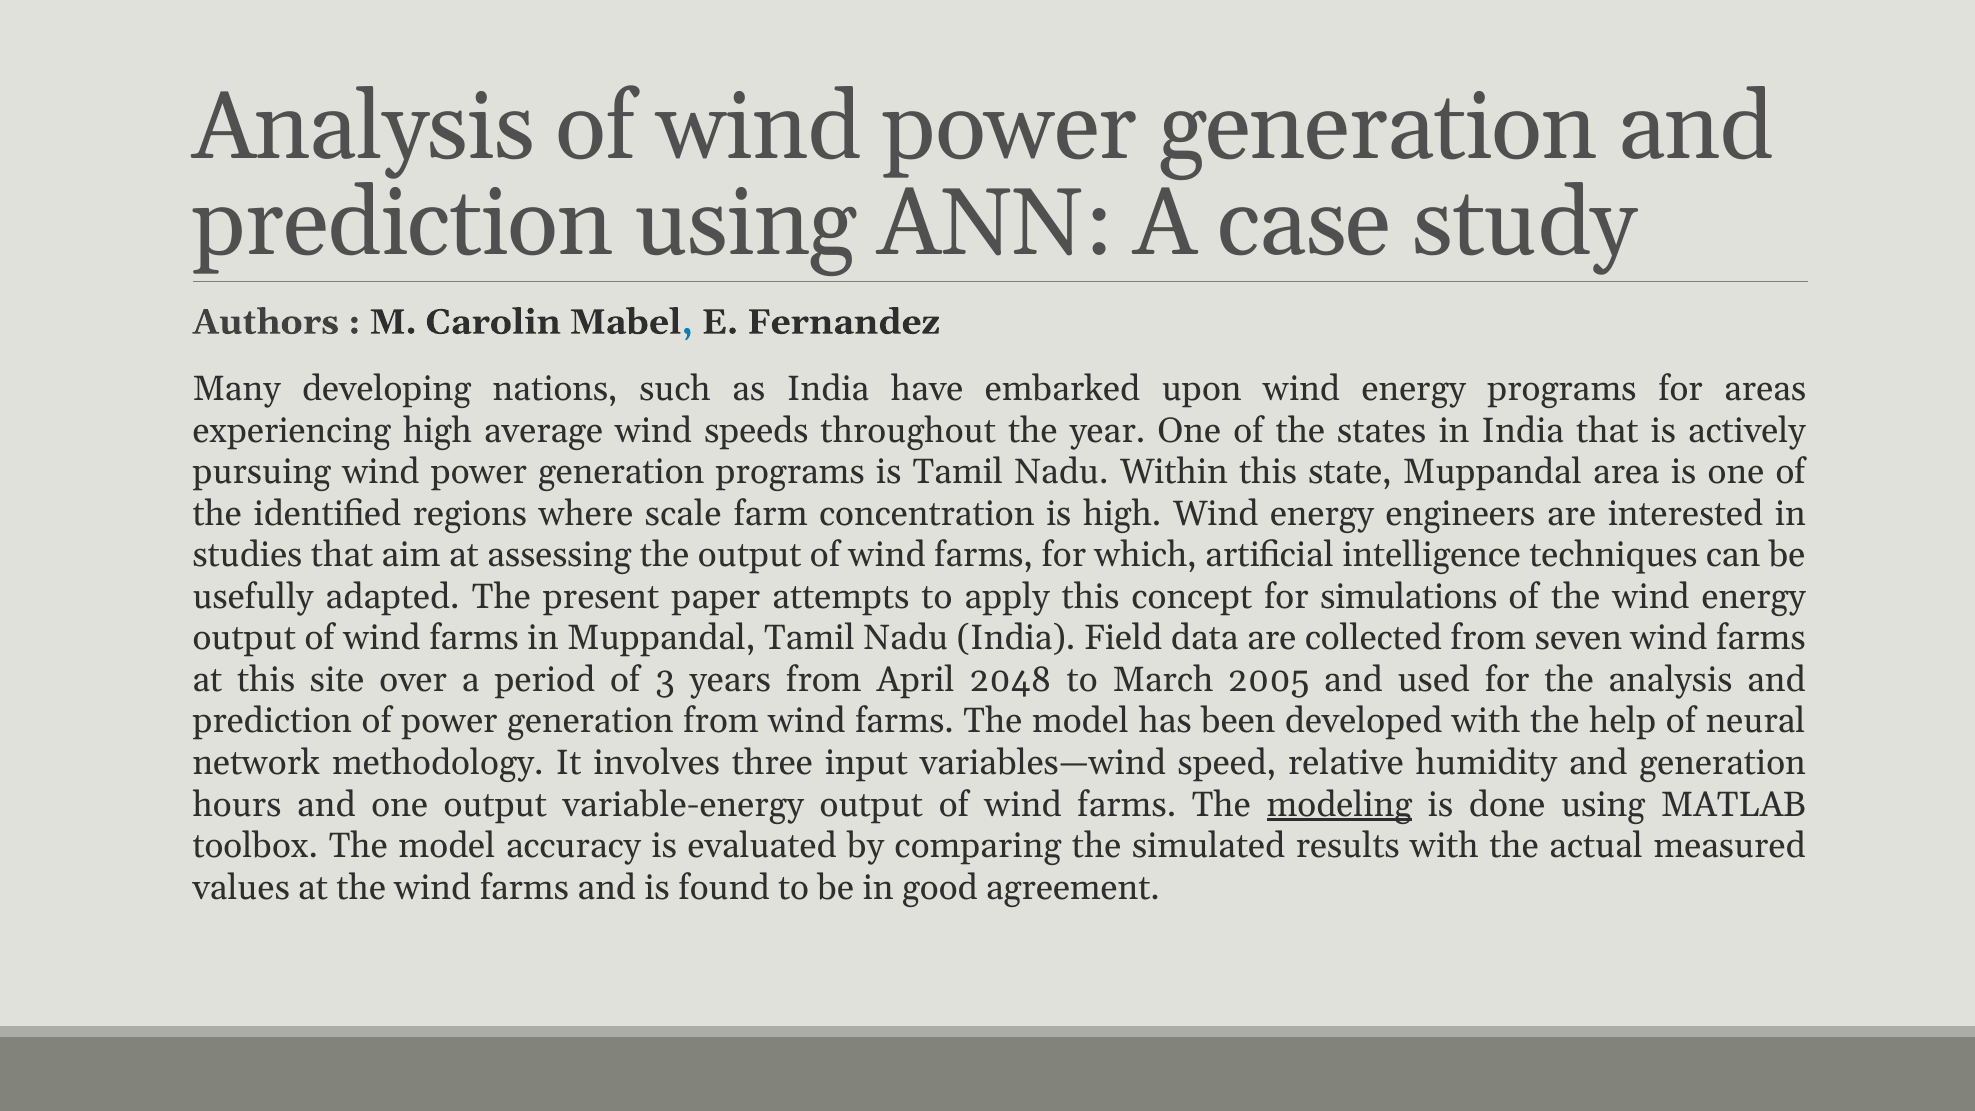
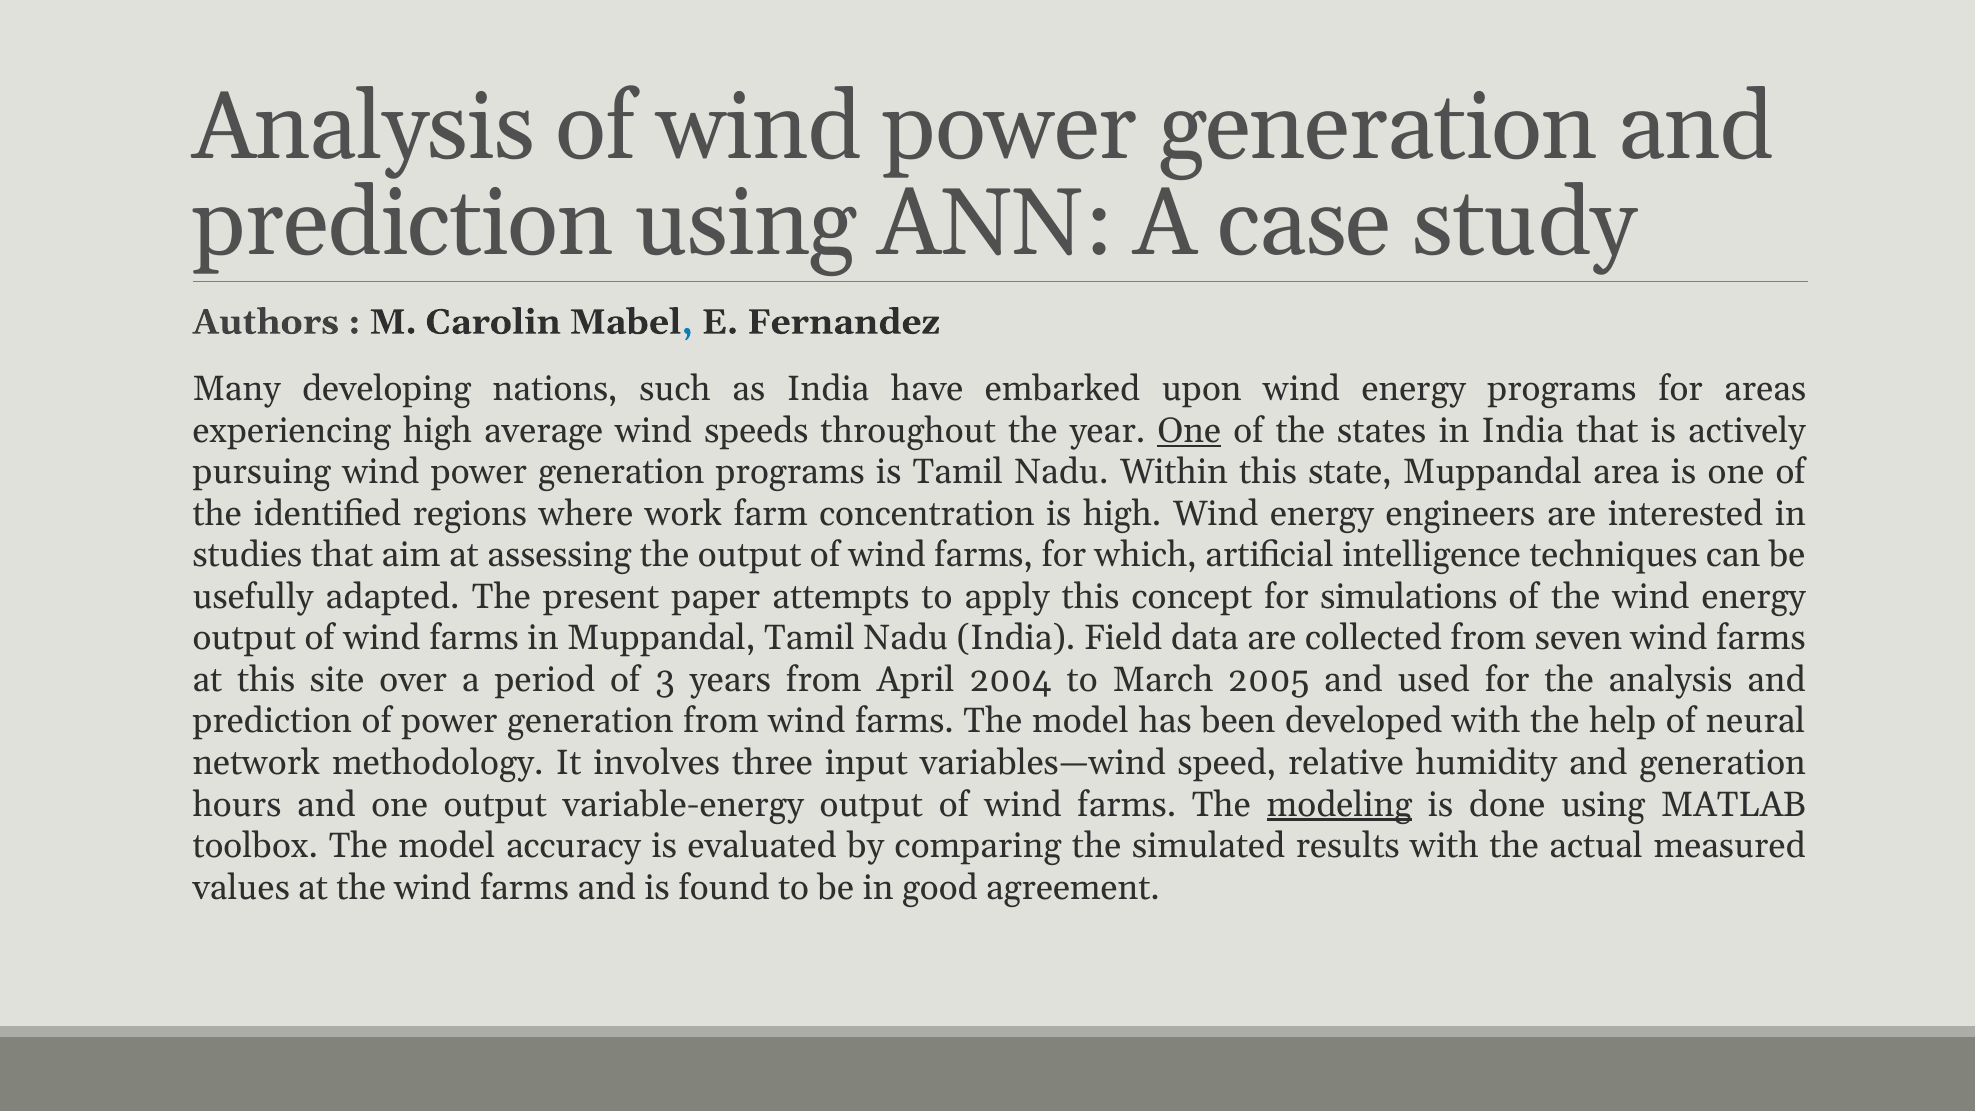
One underline: none -> present (1189, 431)
scale: scale -> work (683, 514)
2048: 2048 -> 2004 (1011, 680)
